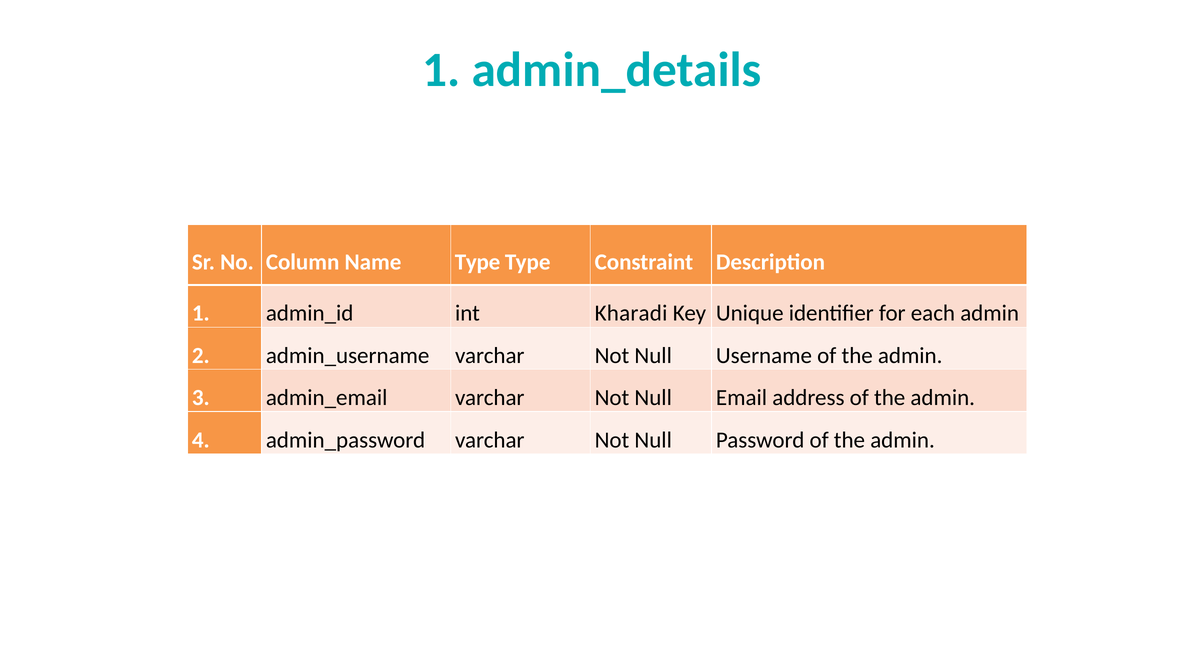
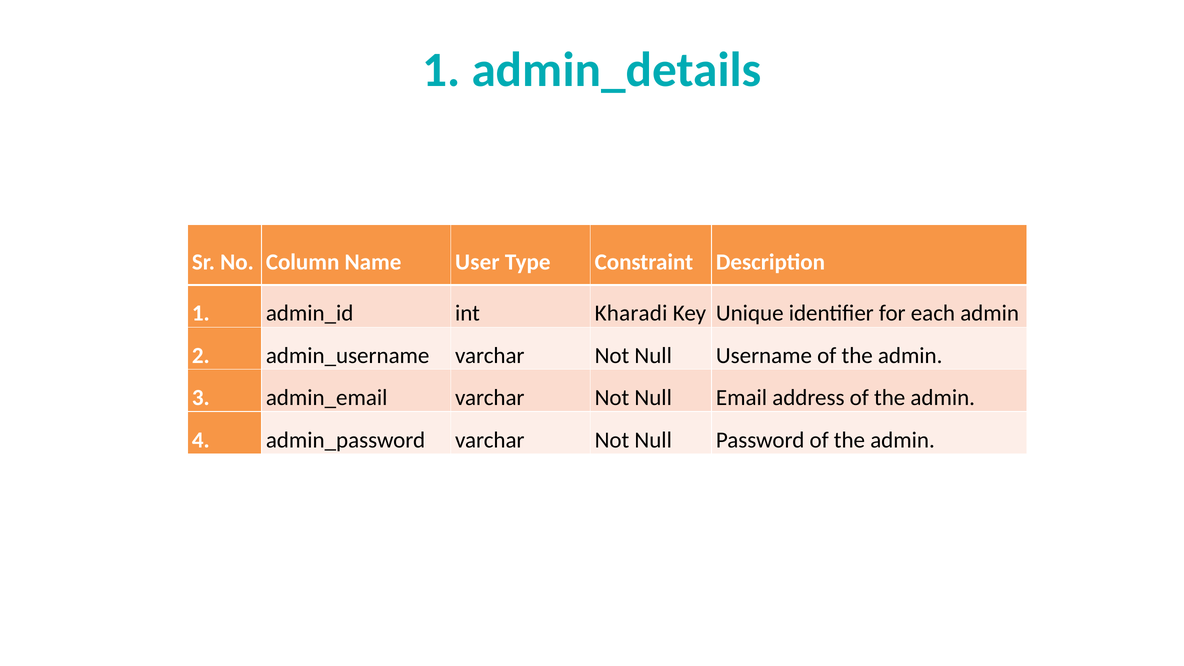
Name Type: Type -> User (477, 262)
